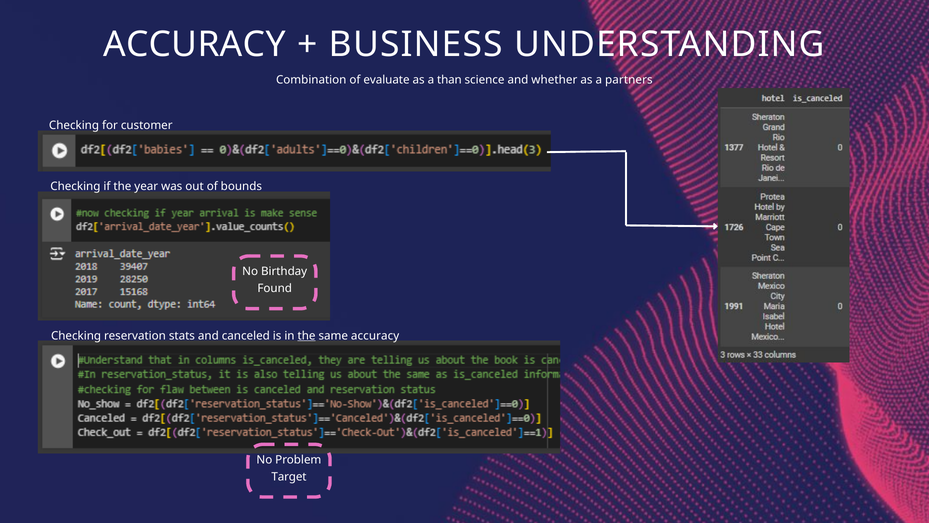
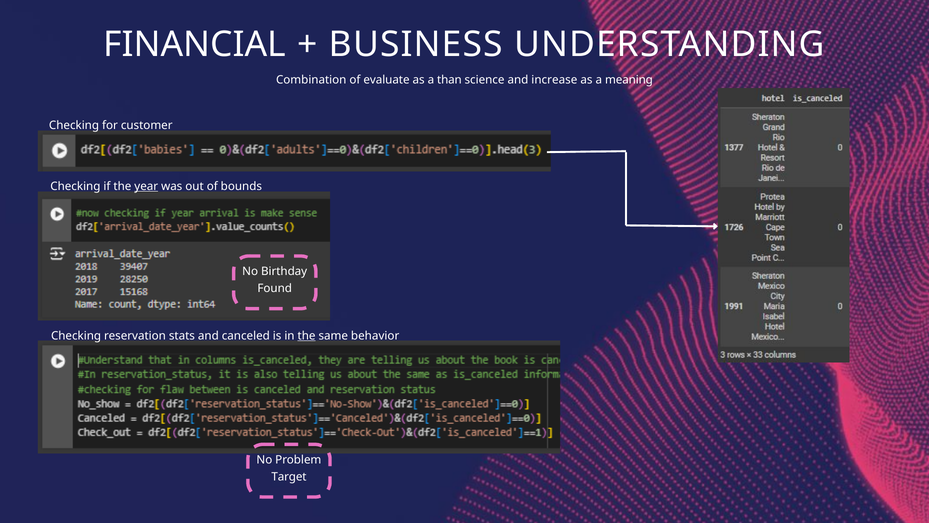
ACCURACY: ACCURACY -> FINANCIAL (194, 45)
whether: whether -> increase (554, 80)
partners: partners -> meaning (629, 80)
year underline: none -> present (146, 186)
same accuracy: accuracy -> behavior (375, 335)
